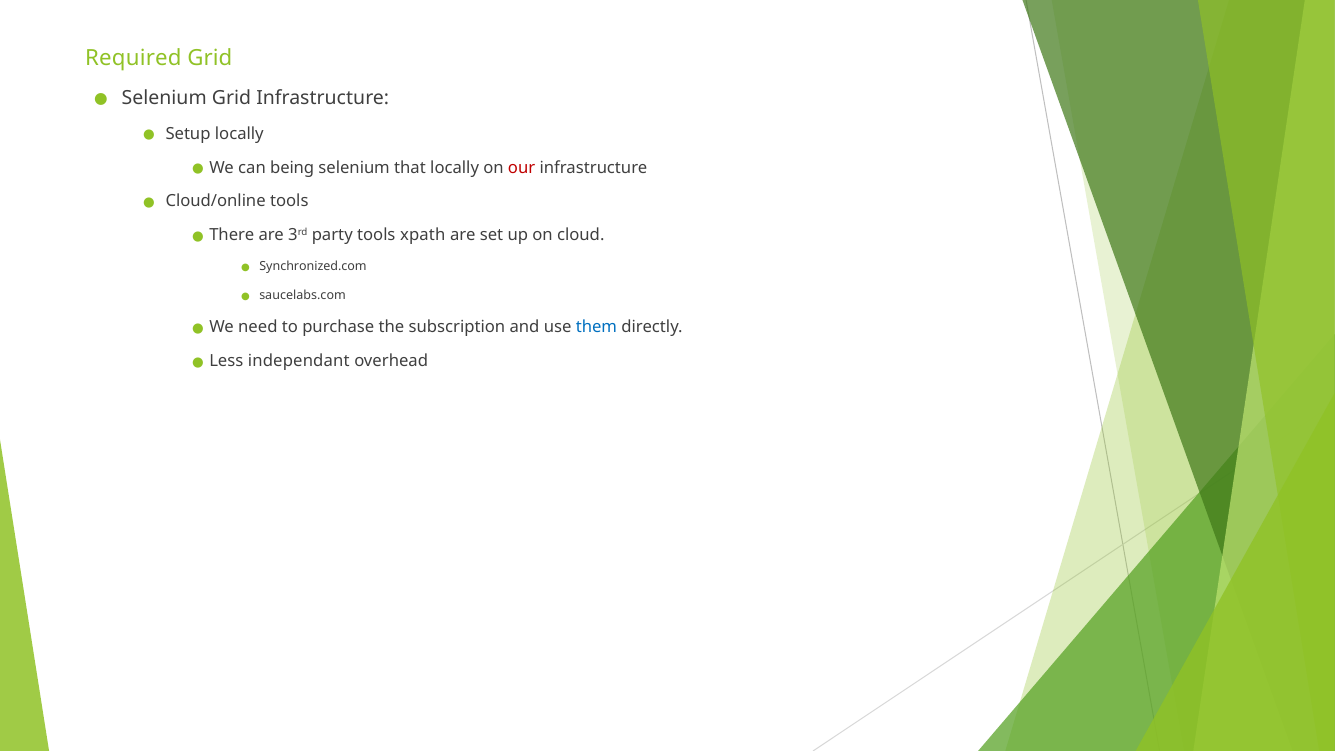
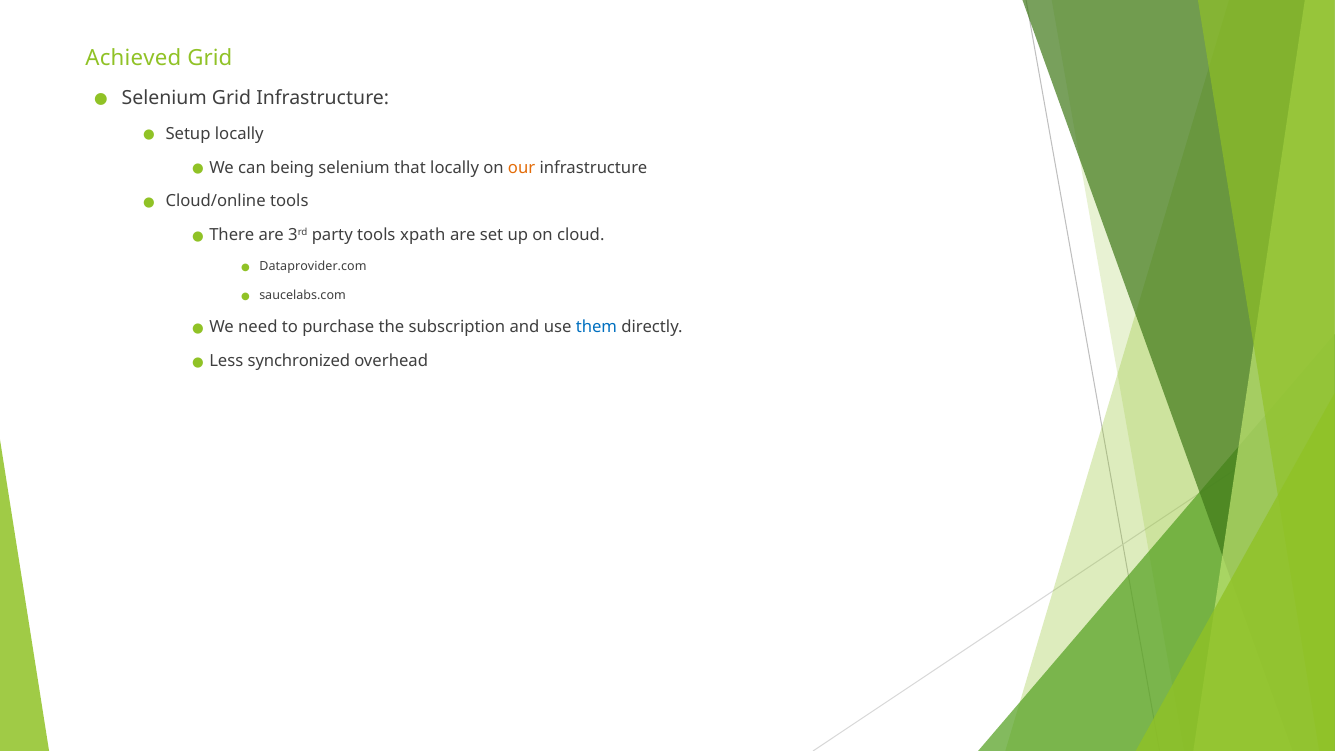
Required: Required -> Achieved (133, 58)
our colour: red -> orange (522, 168)
Synchronized.com: Synchronized.com -> Dataprovider.com (313, 267)
independant: independant -> synchronized (299, 361)
